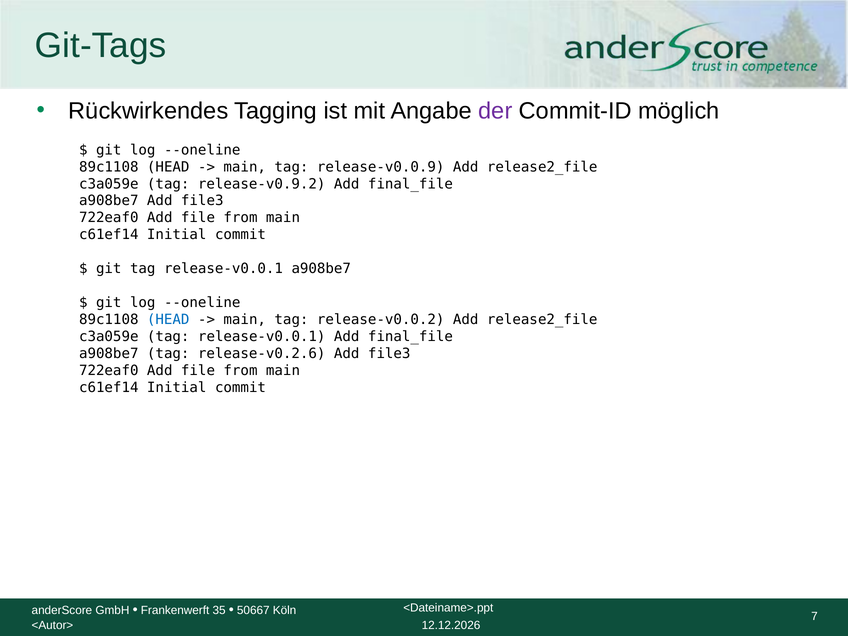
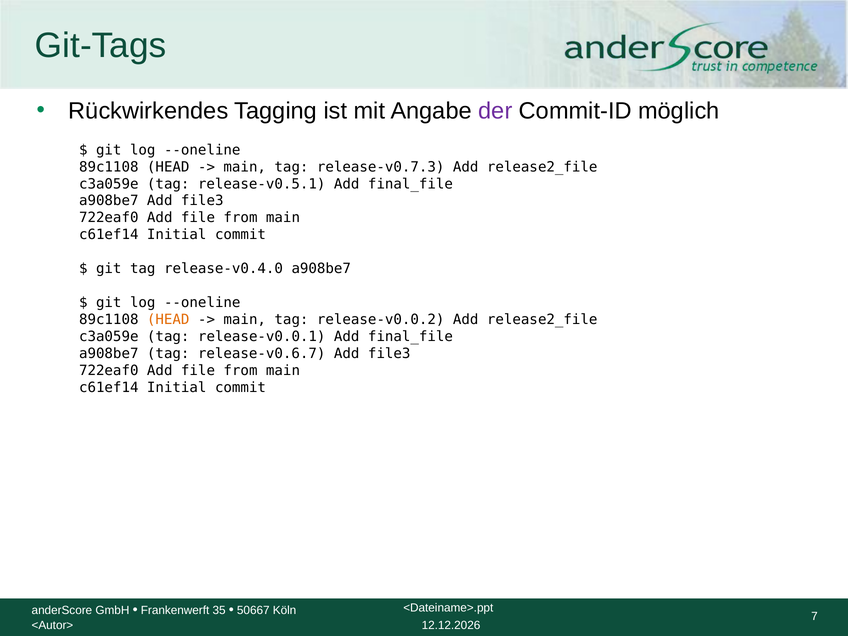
release-v0.0.9: release-v0.0.9 -> release-v0.7.3 (381, 167)
release-v0.9.2: release-v0.9.2 -> release-v0.5.1 (262, 184)
git tag release-v0.0.1: release-v0.0.1 -> release-v0.4.0 (223, 269)
HEAD colour: blue -> orange (168, 320)
release-v0.2.6: release-v0.2.6 -> release-v0.6.7 (262, 353)
